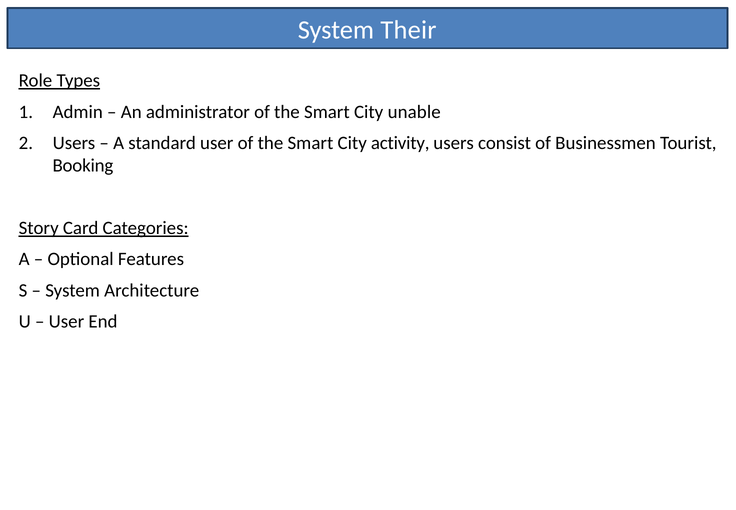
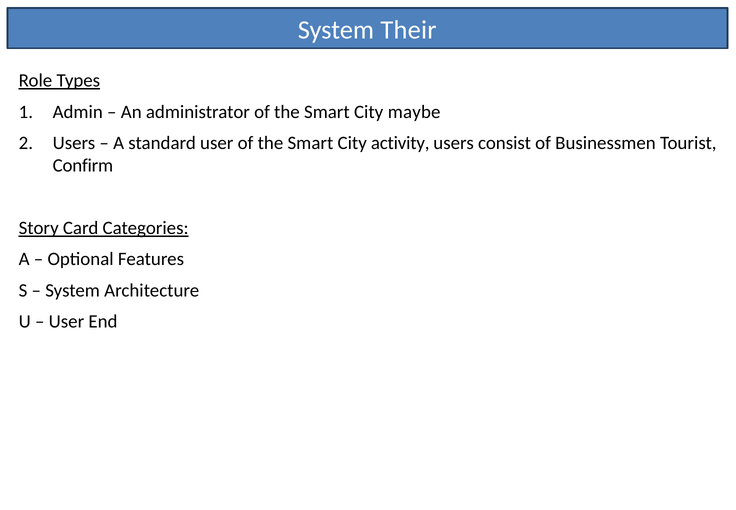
unable: unable -> maybe (414, 112)
Booking: Booking -> Confirm (83, 165)
